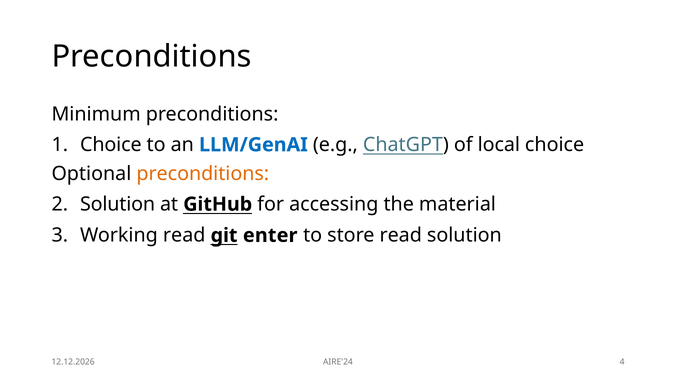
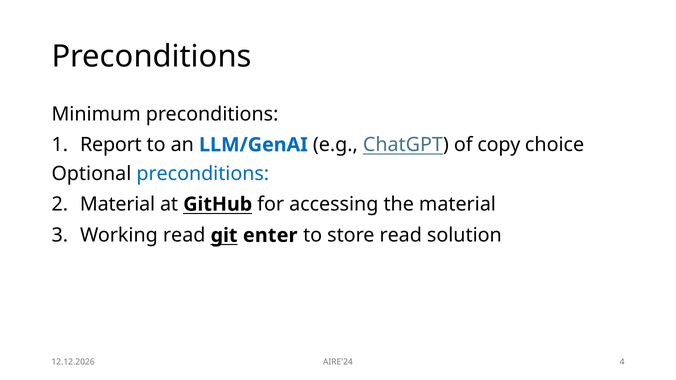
Choice: Choice -> Report (111, 145)
local: local -> copy (499, 145)
preconditions colour: orange -> blue (203, 174)
Solution: Solution -> Material (118, 204)
